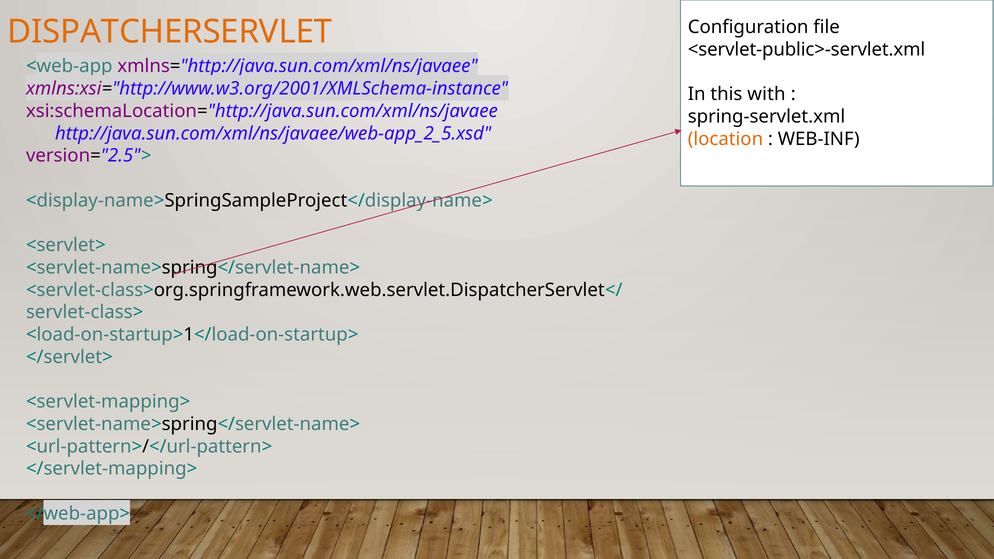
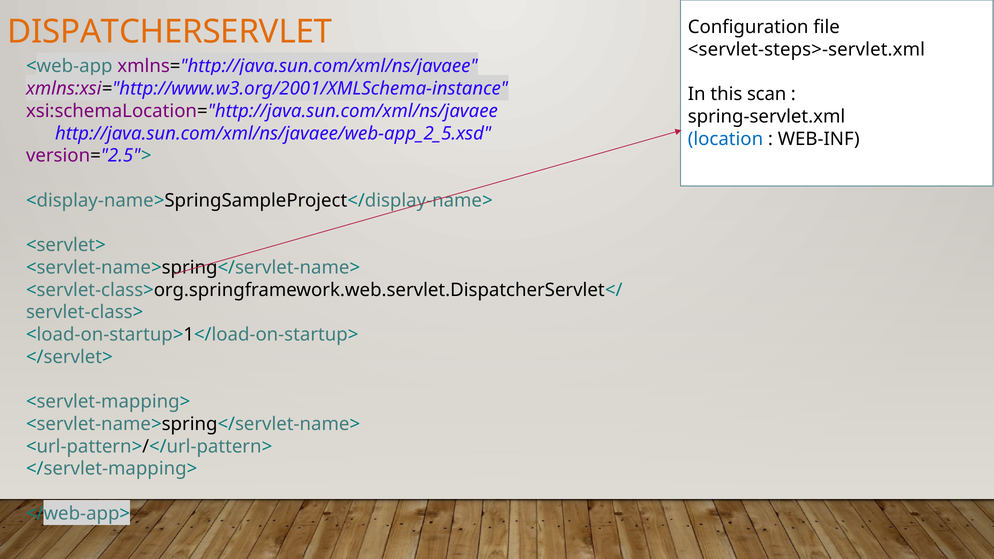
<servlet-public>-servlet.xml: <servlet-public>-servlet.xml -> <servlet-steps>-servlet.xml (806, 50)
with: with -> scan (767, 94)
location colour: orange -> blue (725, 139)
